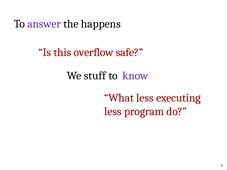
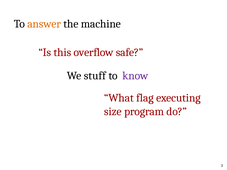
answer colour: purple -> orange (44, 24)
happens: happens -> machine (101, 24)
What less: less -> flag (145, 98)
less: less -> size (113, 112)
